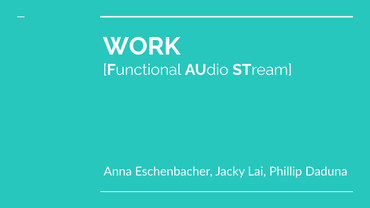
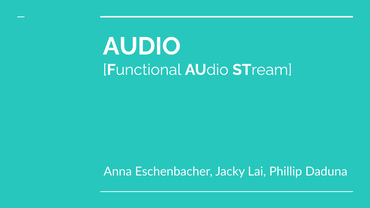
WORK: WORK -> AUDIO (142, 46)
